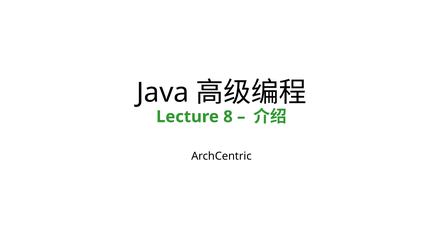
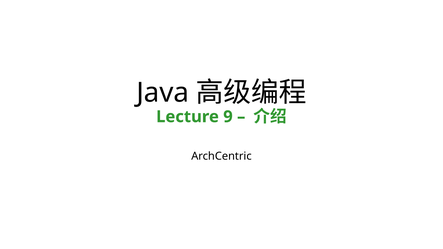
8: 8 -> 9 (228, 117)
